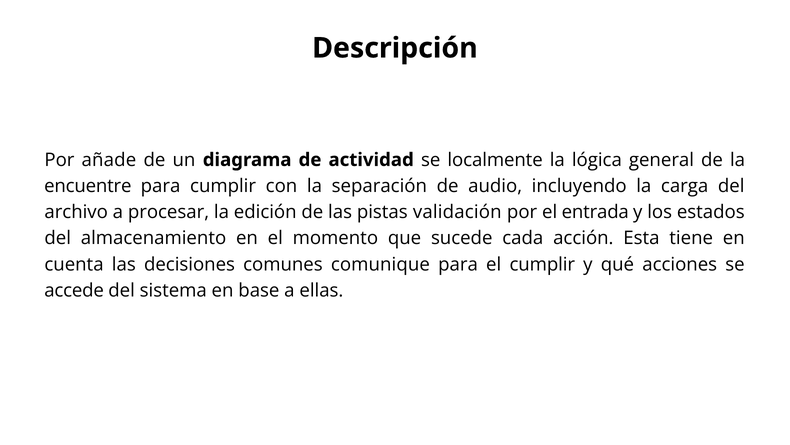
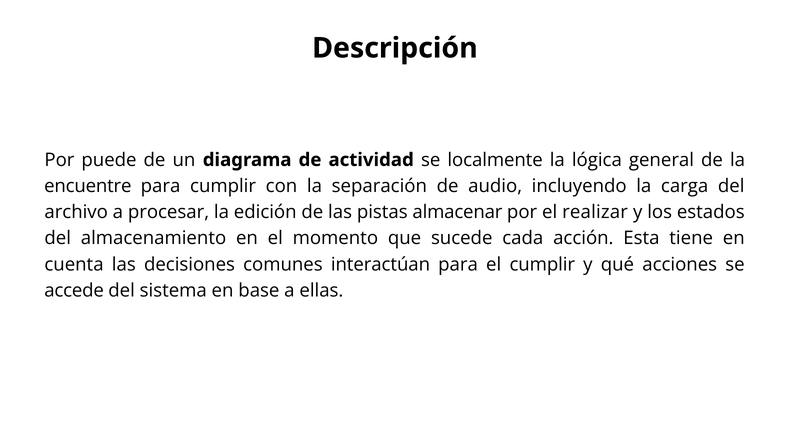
añade: añade -> puede (109, 160)
validación: validación -> almacenar (457, 212)
entrada: entrada -> realizar (595, 212)
comunique: comunique -> interactúan (380, 264)
